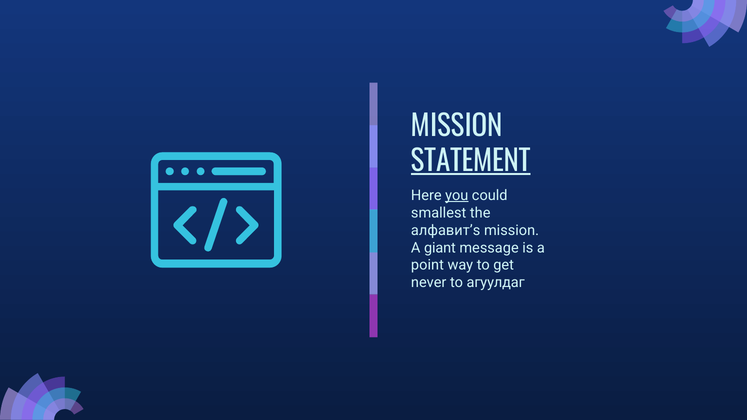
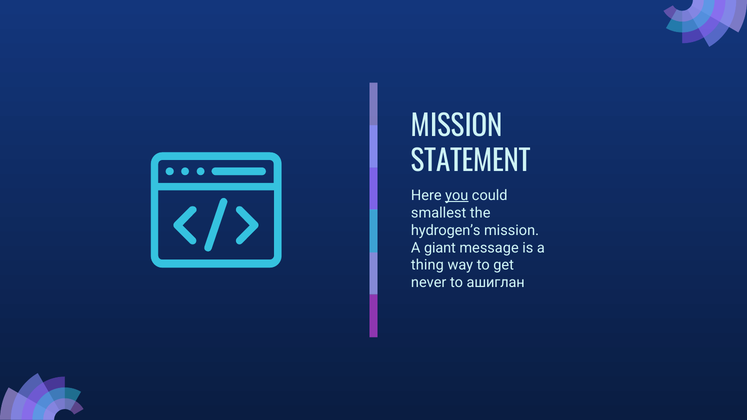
STATEMENT underline: present -> none (471, 162)
алфавит’s: алфавит’s -> hydrogen’s (446, 230)
point: point -> thing (427, 265)
агуулдаг: агуулдаг -> ашиглан (496, 283)
